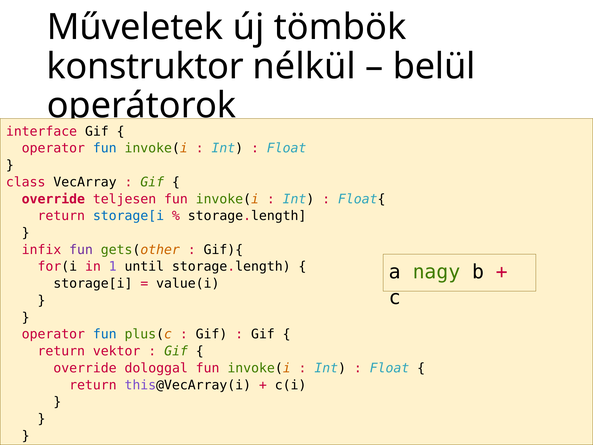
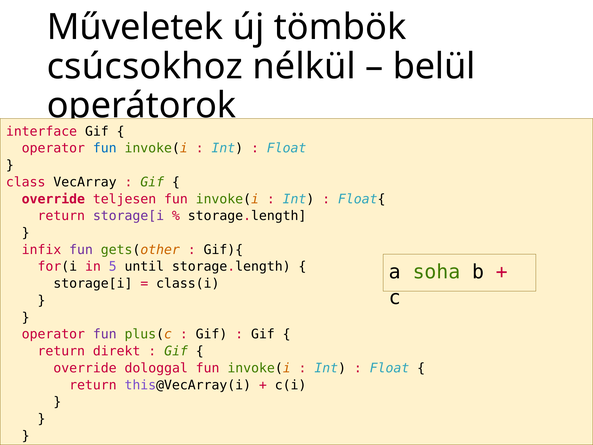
konstruktor: konstruktor -> csúcsokhoz (145, 66)
storage[i colour: blue -> purple (129, 216)
1: 1 -> 5 (113, 266)
nagy: nagy -> soha (437, 272)
value(i: value(i -> class(i (188, 283)
fun colour: blue -> purple (105, 334)
vektor: vektor -> direkt (117, 351)
